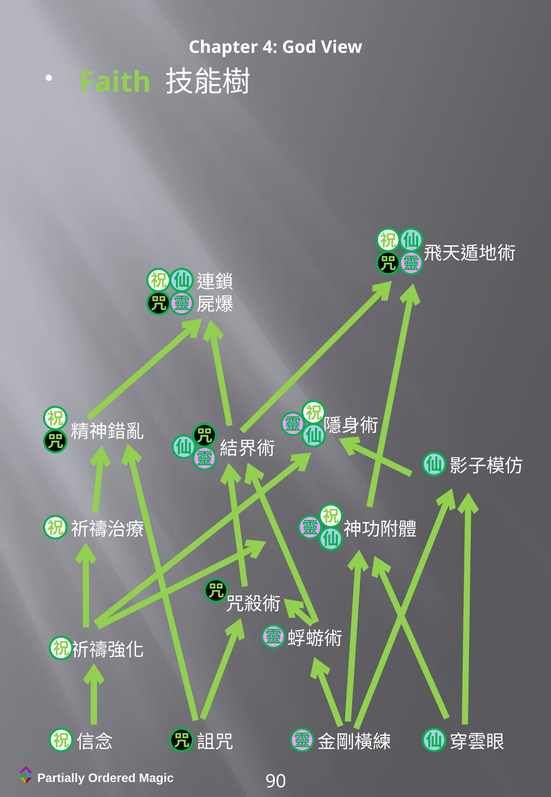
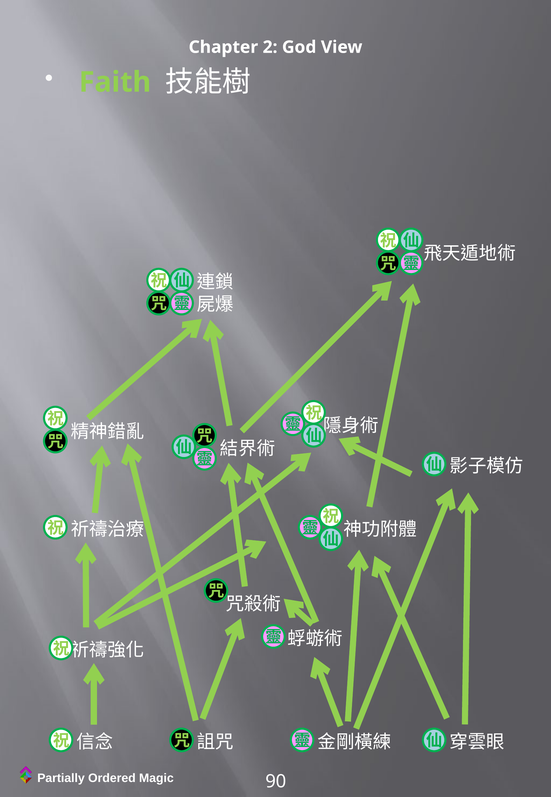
4: 4 -> 2 (270, 47)
